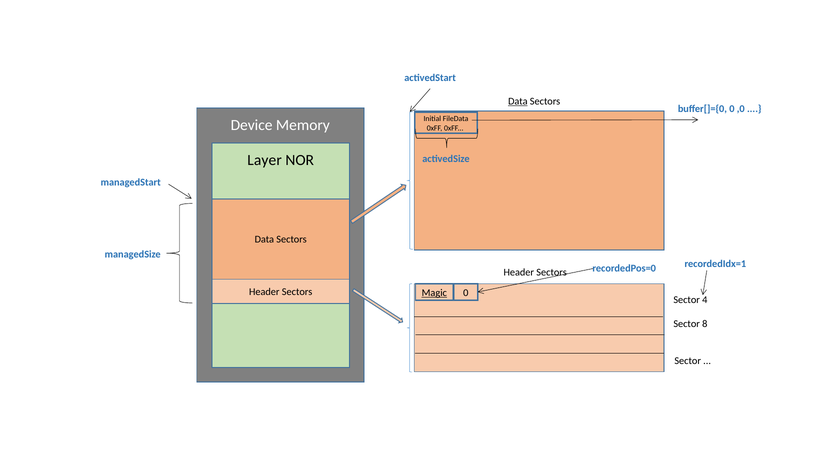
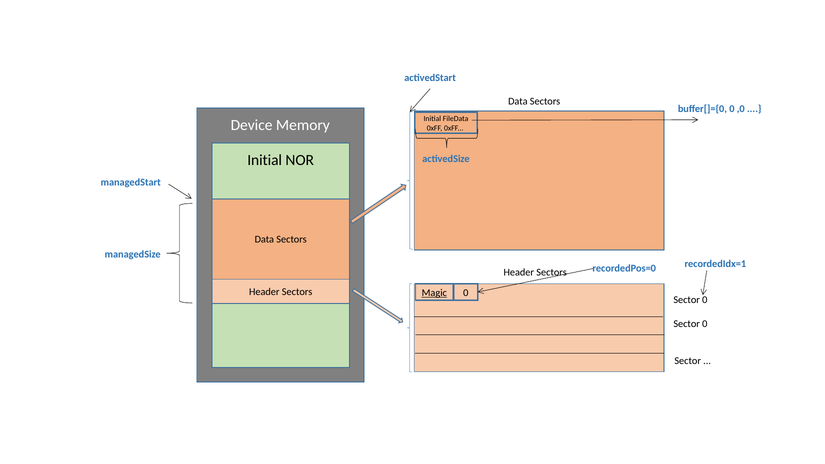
Data underline: present -> none (518, 101)
Layer: Layer -> Initial (265, 160)
4: 4 -> 0 (705, 300)
8: 8 -> 0 (705, 324)
